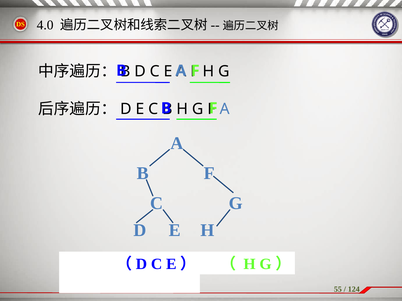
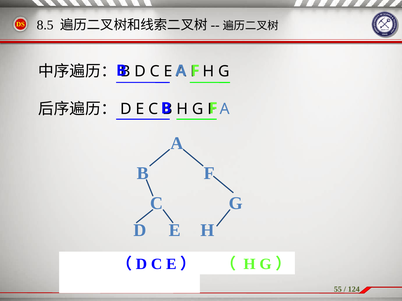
4.0: 4.0 -> 8.5 (45, 25)
